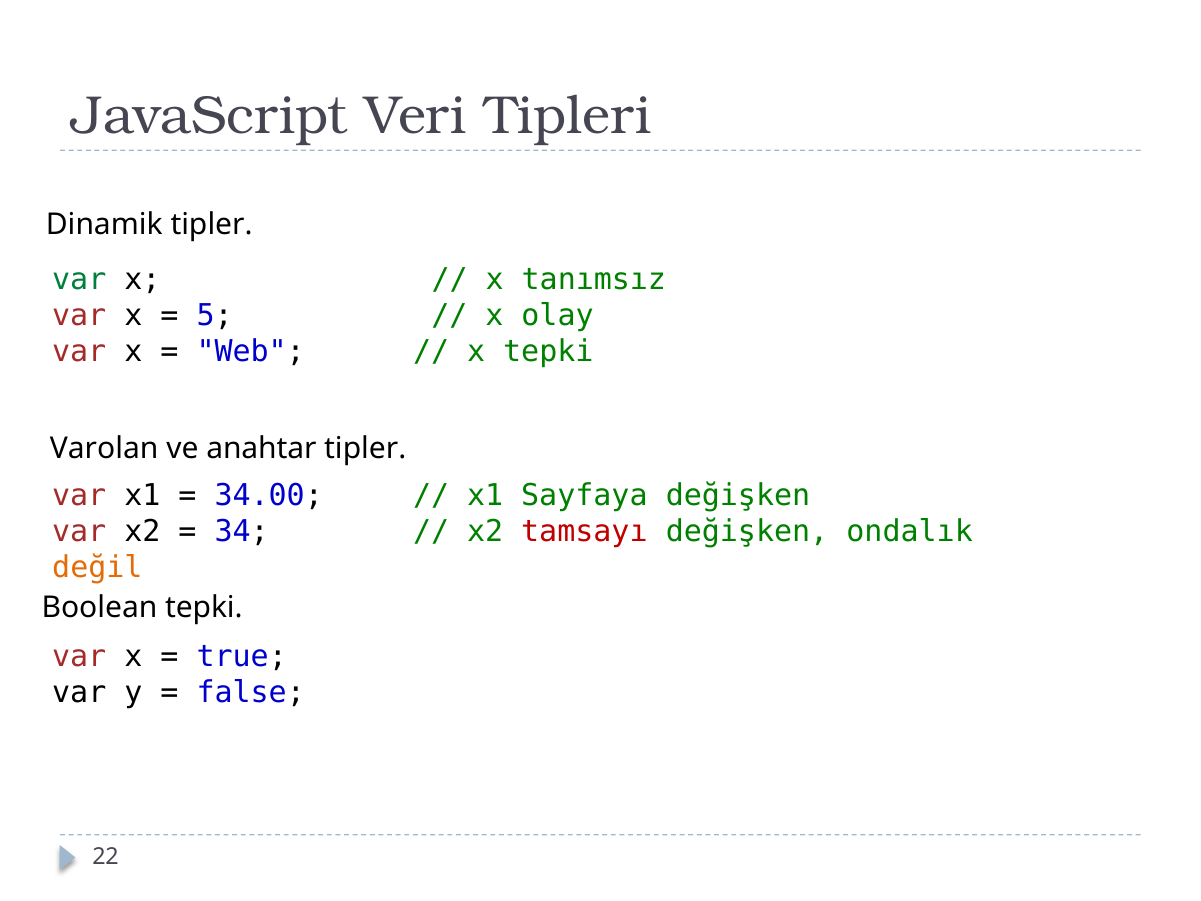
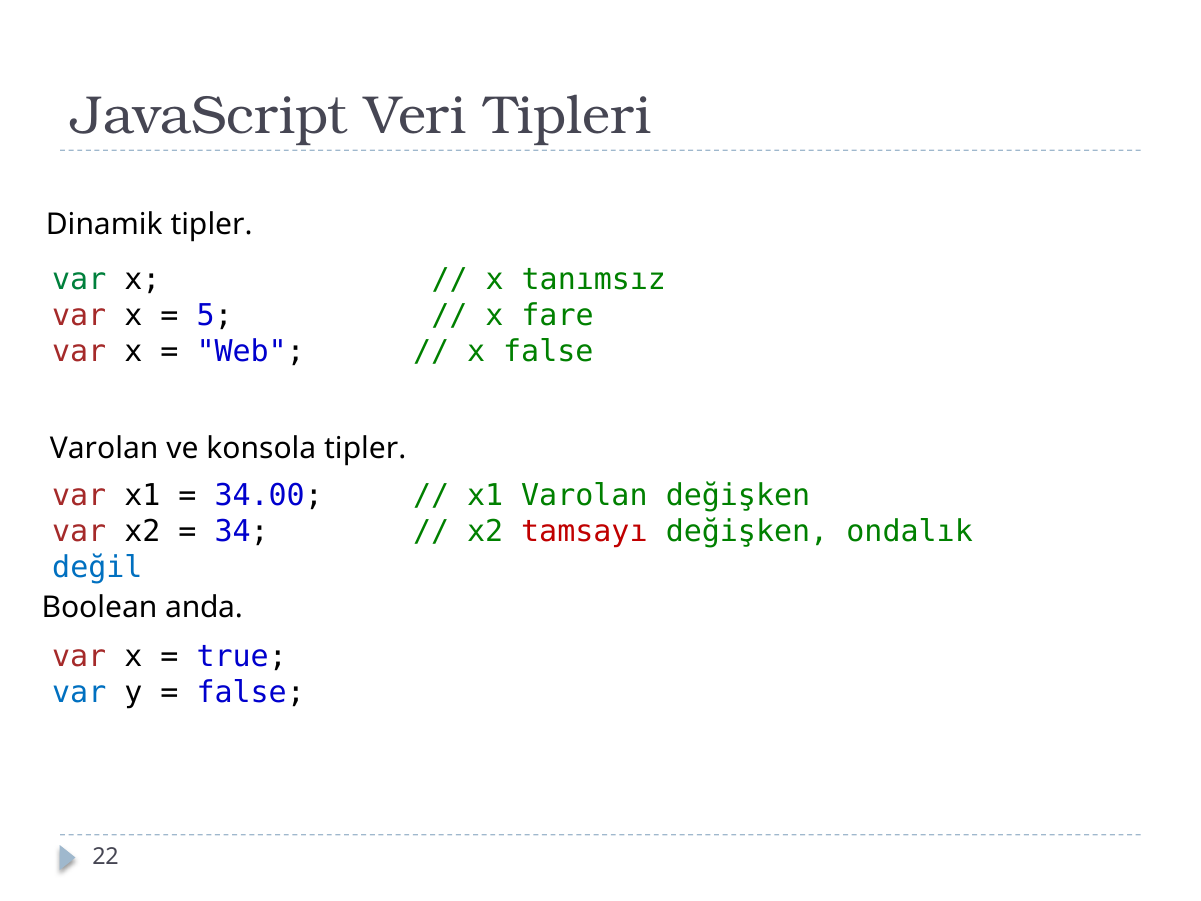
olay: olay -> fare (558, 315)
x tepki: tepki -> false (548, 351)
anahtar: anahtar -> konsola (261, 448)
x1 Sayfaya: Sayfaya -> Varolan (584, 496)
değil colour: orange -> blue (97, 568)
Boolean tepki: tepki -> anda (204, 608)
var colour: black -> blue (79, 692)
